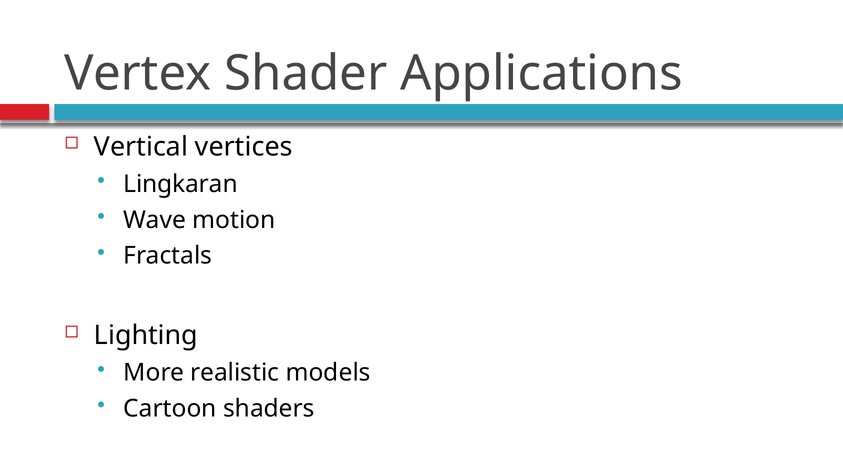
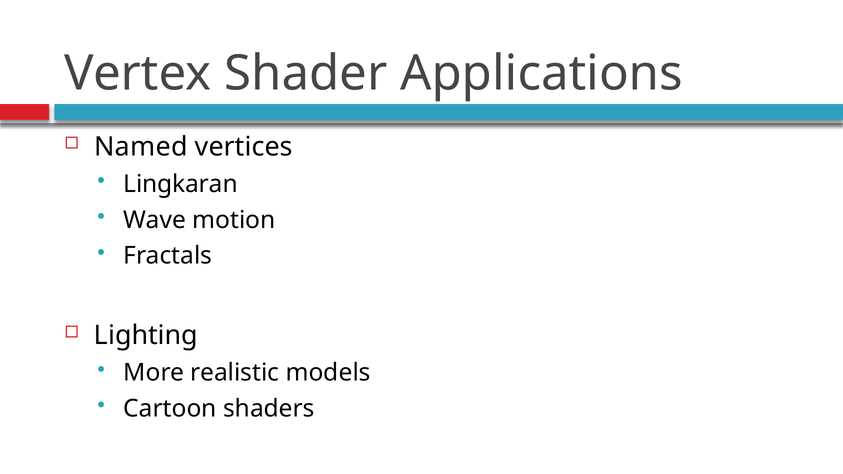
Vertical: Vertical -> Named (141, 147)
